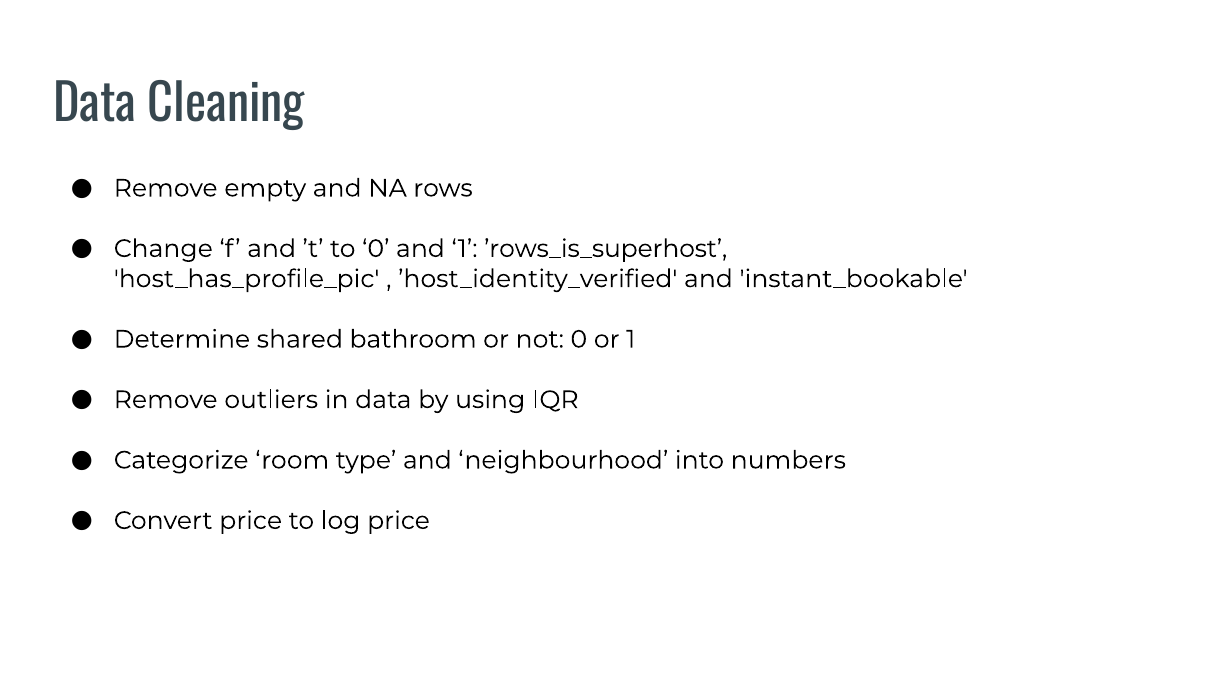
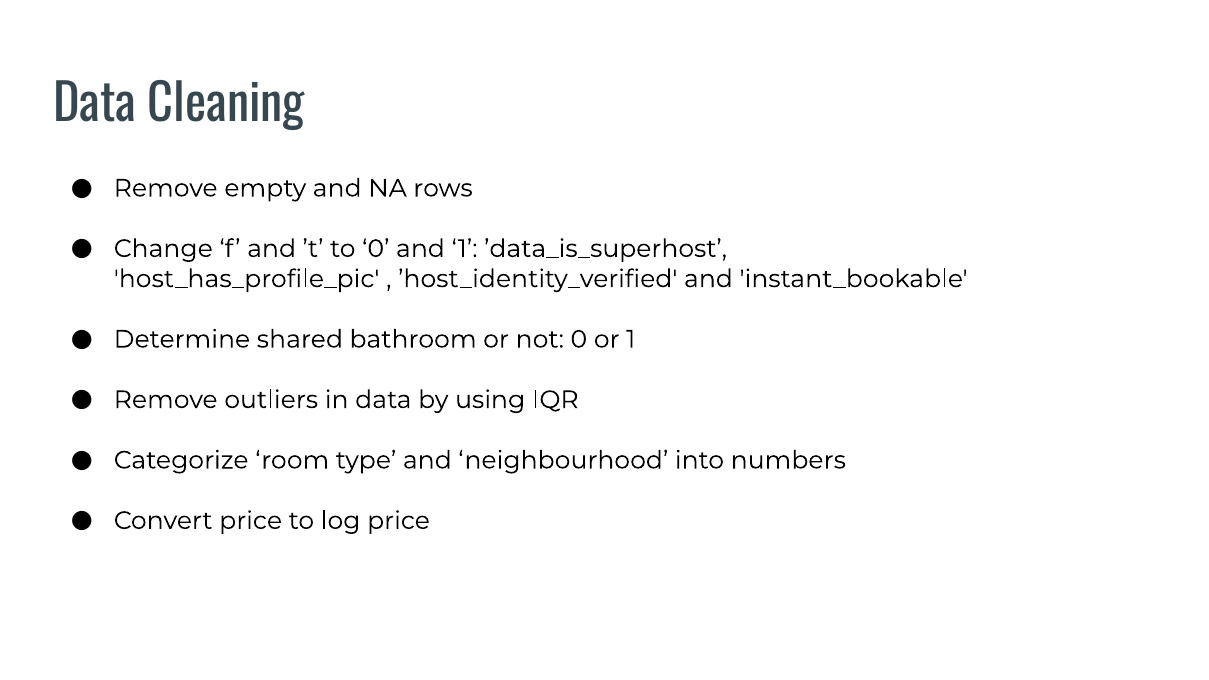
’rows_is_superhost: ’rows_is_superhost -> ’data_is_superhost (606, 249)
